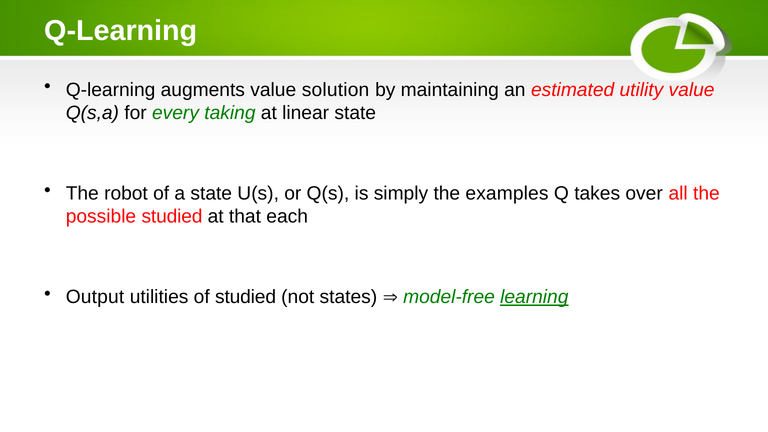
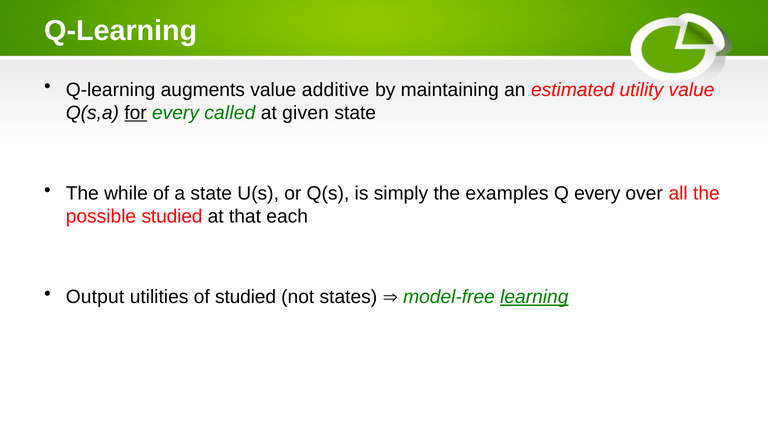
solution: solution -> additive (336, 90)
for underline: none -> present (136, 113)
taking: taking -> called (230, 113)
linear: linear -> given (306, 113)
robot: robot -> while (126, 193)
Q takes: takes -> every (597, 193)
